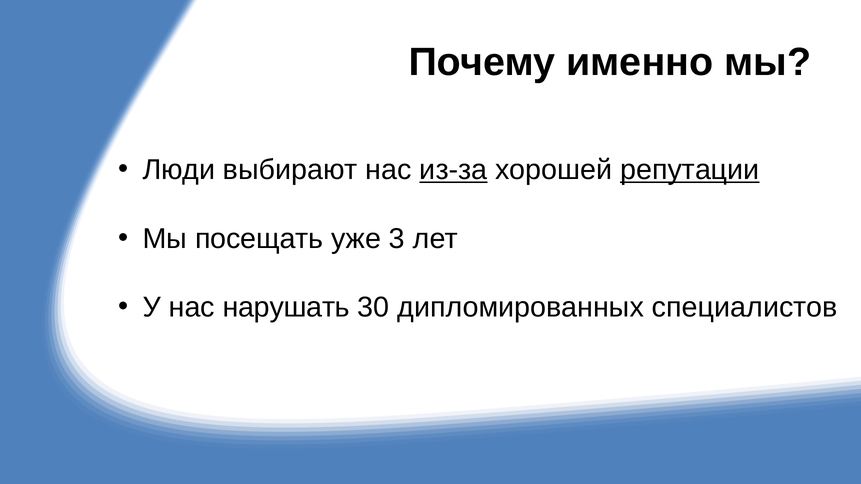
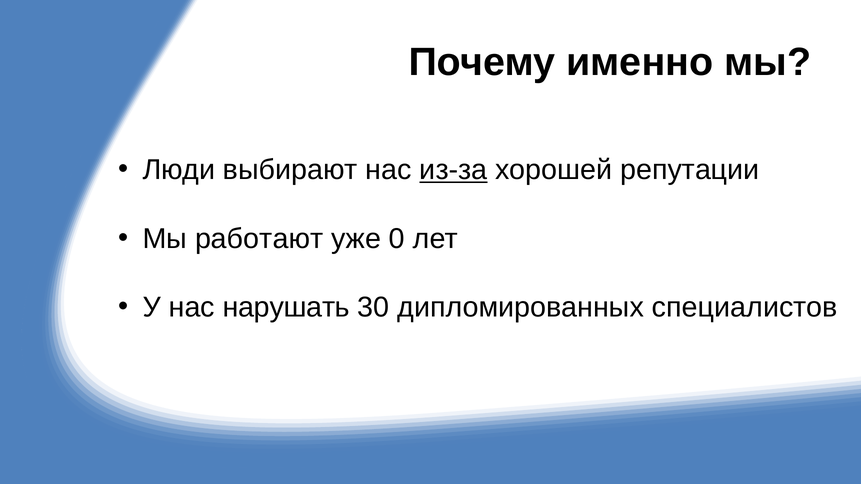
репутации underline: present -> none (690, 170)
посещать: посещать -> работают (259, 239)
3: 3 -> 0 (397, 239)
